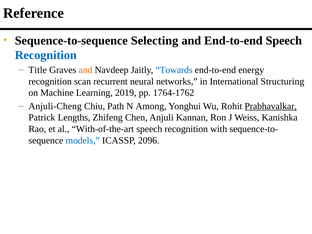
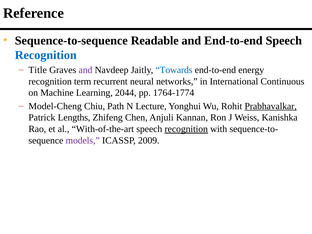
Selecting: Selecting -> Readable (155, 41)
and colour: orange -> purple (85, 70)
scan: scan -> term (83, 81)
Structuring: Structuring -> Continuous (282, 81)
2019: 2019 -> 2044 (126, 93)
1764-1762: 1764-1762 -> 1764-1774 (174, 93)
Anjuli-Cheng: Anjuli-Cheng -> Model-Cheng (55, 106)
Among: Among -> Lecture (151, 106)
recognition underline: none -> present (186, 129)
models colour: blue -> purple (83, 140)
2096: 2096 -> 2009 (149, 140)
